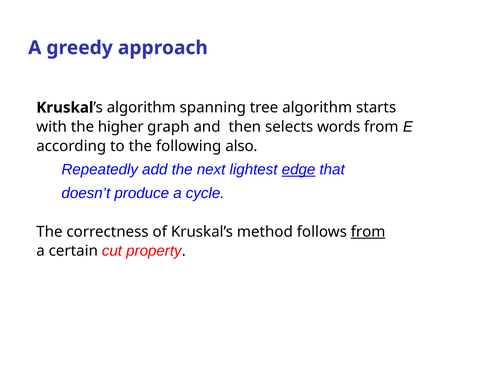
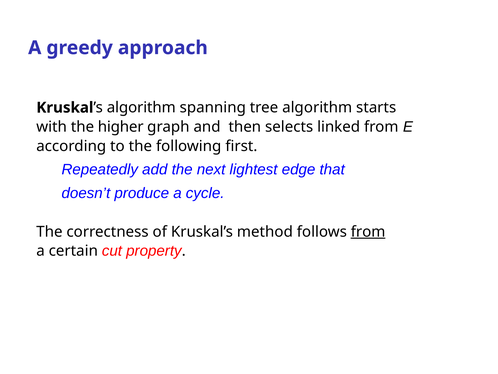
words: words -> linked (339, 127)
also: also -> first (241, 146)
edge underline: present -> none (299, 170)
